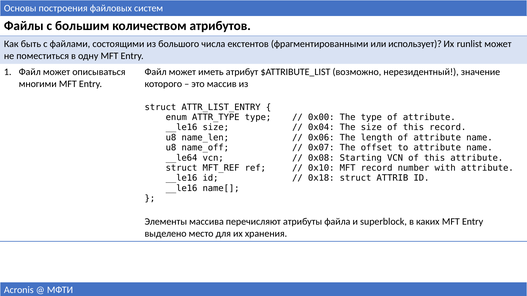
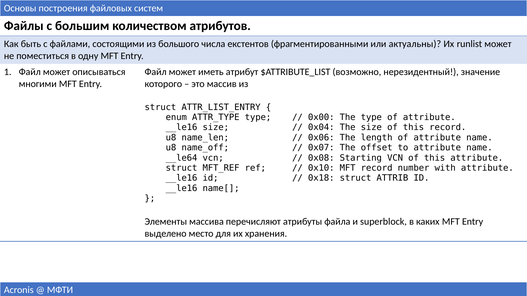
использует: использует -> актуальны (415, 44)
